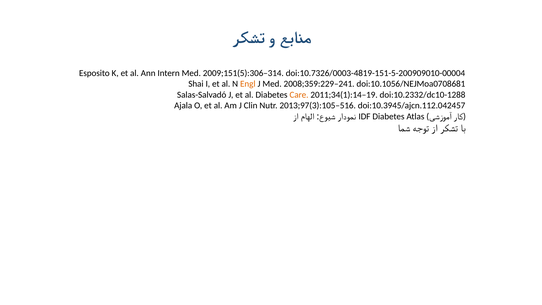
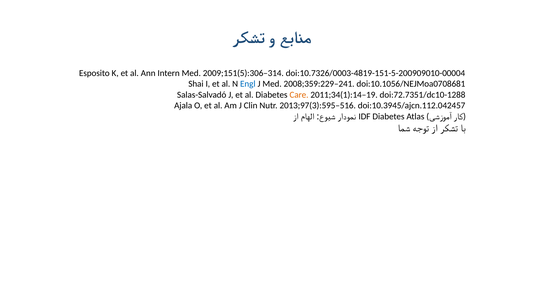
Engl colour: orange -> blue (248, 84)
doi:10.2332/dc10-1288: doi:10.2332/dc10-1288 -> doi:72.7351/dc10-1288 (422, 95)
2013;97(3):105–516: 2013;97(3):105–516 -> 2013;97(3):595–516 (318, 106)
